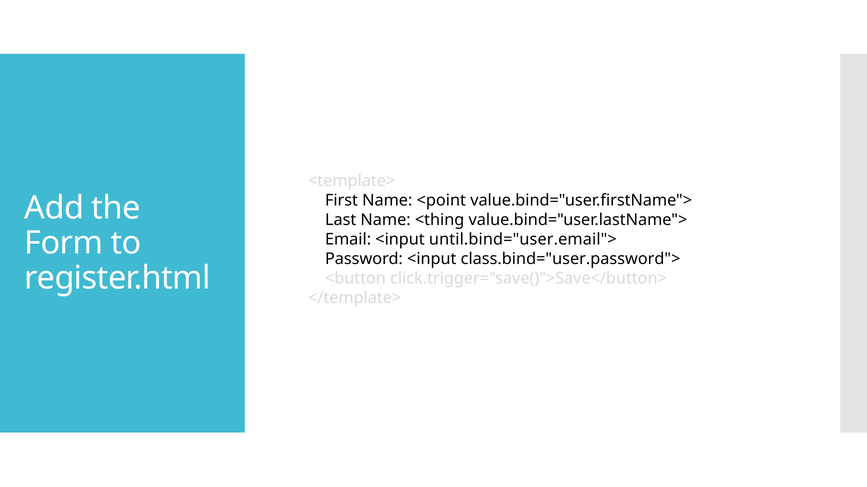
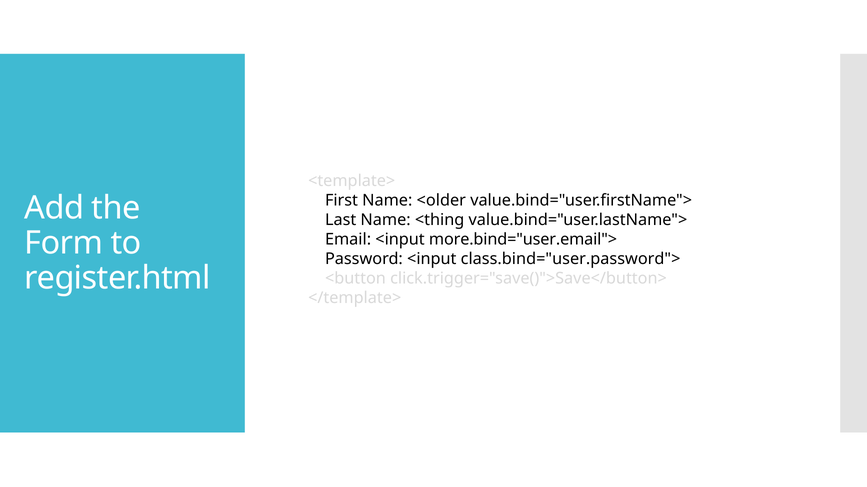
<point: <point -> <older (441, 201)
until.bind="user.email">: until.bind="user.email"> -> more.bind="user.email"> (523, 240)
